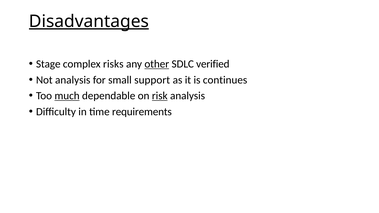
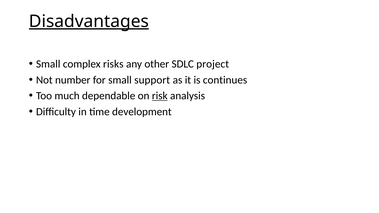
Stage: Stage -> Small (48, 64)
other underline: present -> none (157, 64)
verified: verified -> project (213, 64)
Not analysis: analysis -> number (73, 80)
much underline: present -> none (67, 96)
requirements: requirements -> development (142, 112)
